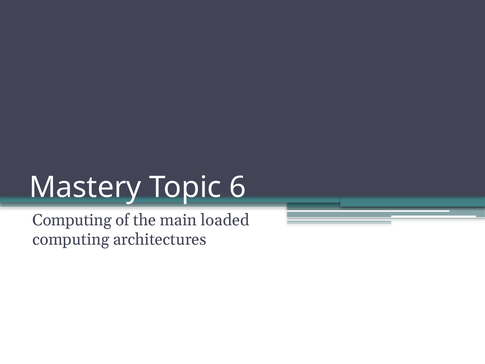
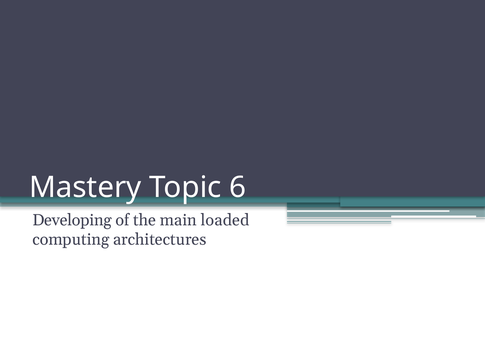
Computing: Computing -> Developing (72, 220)
